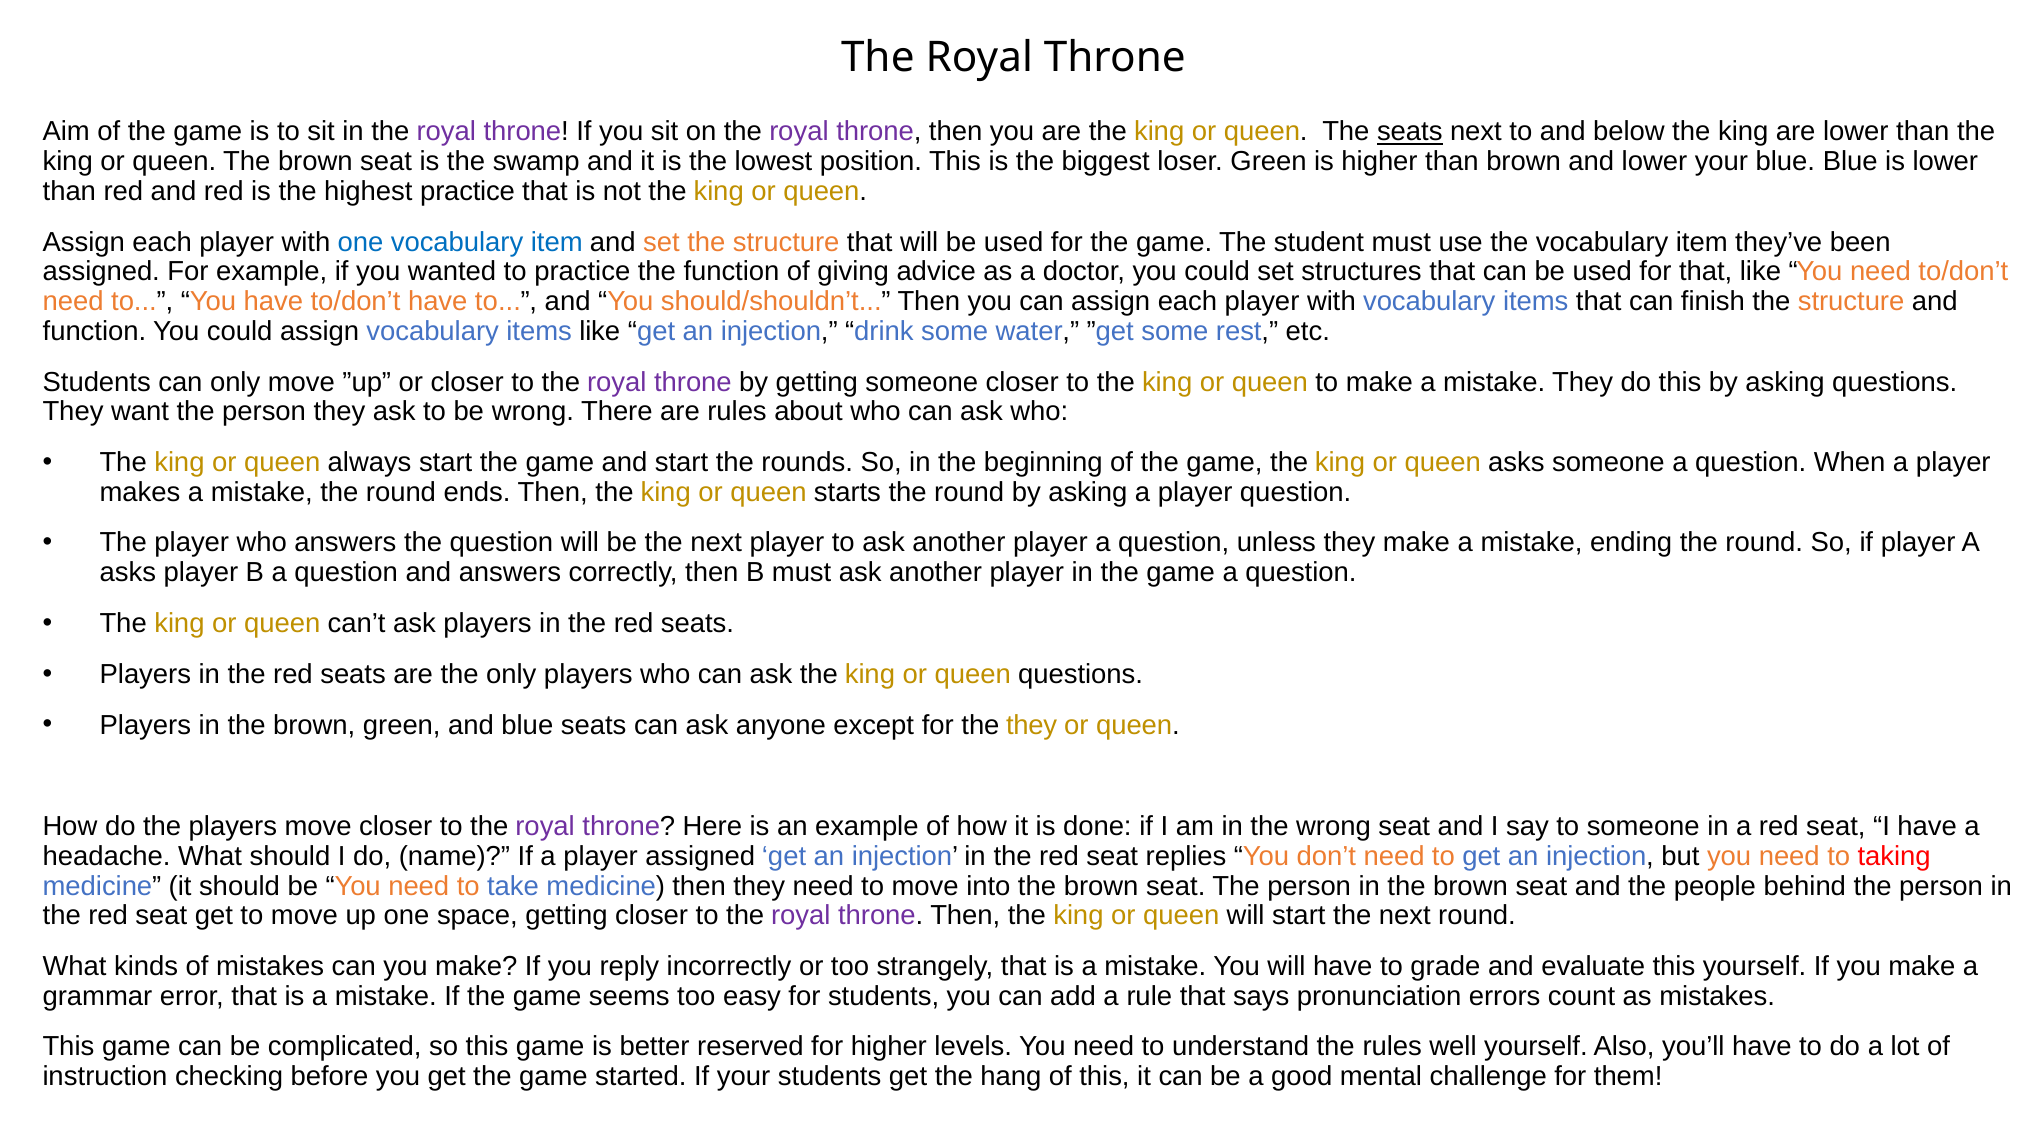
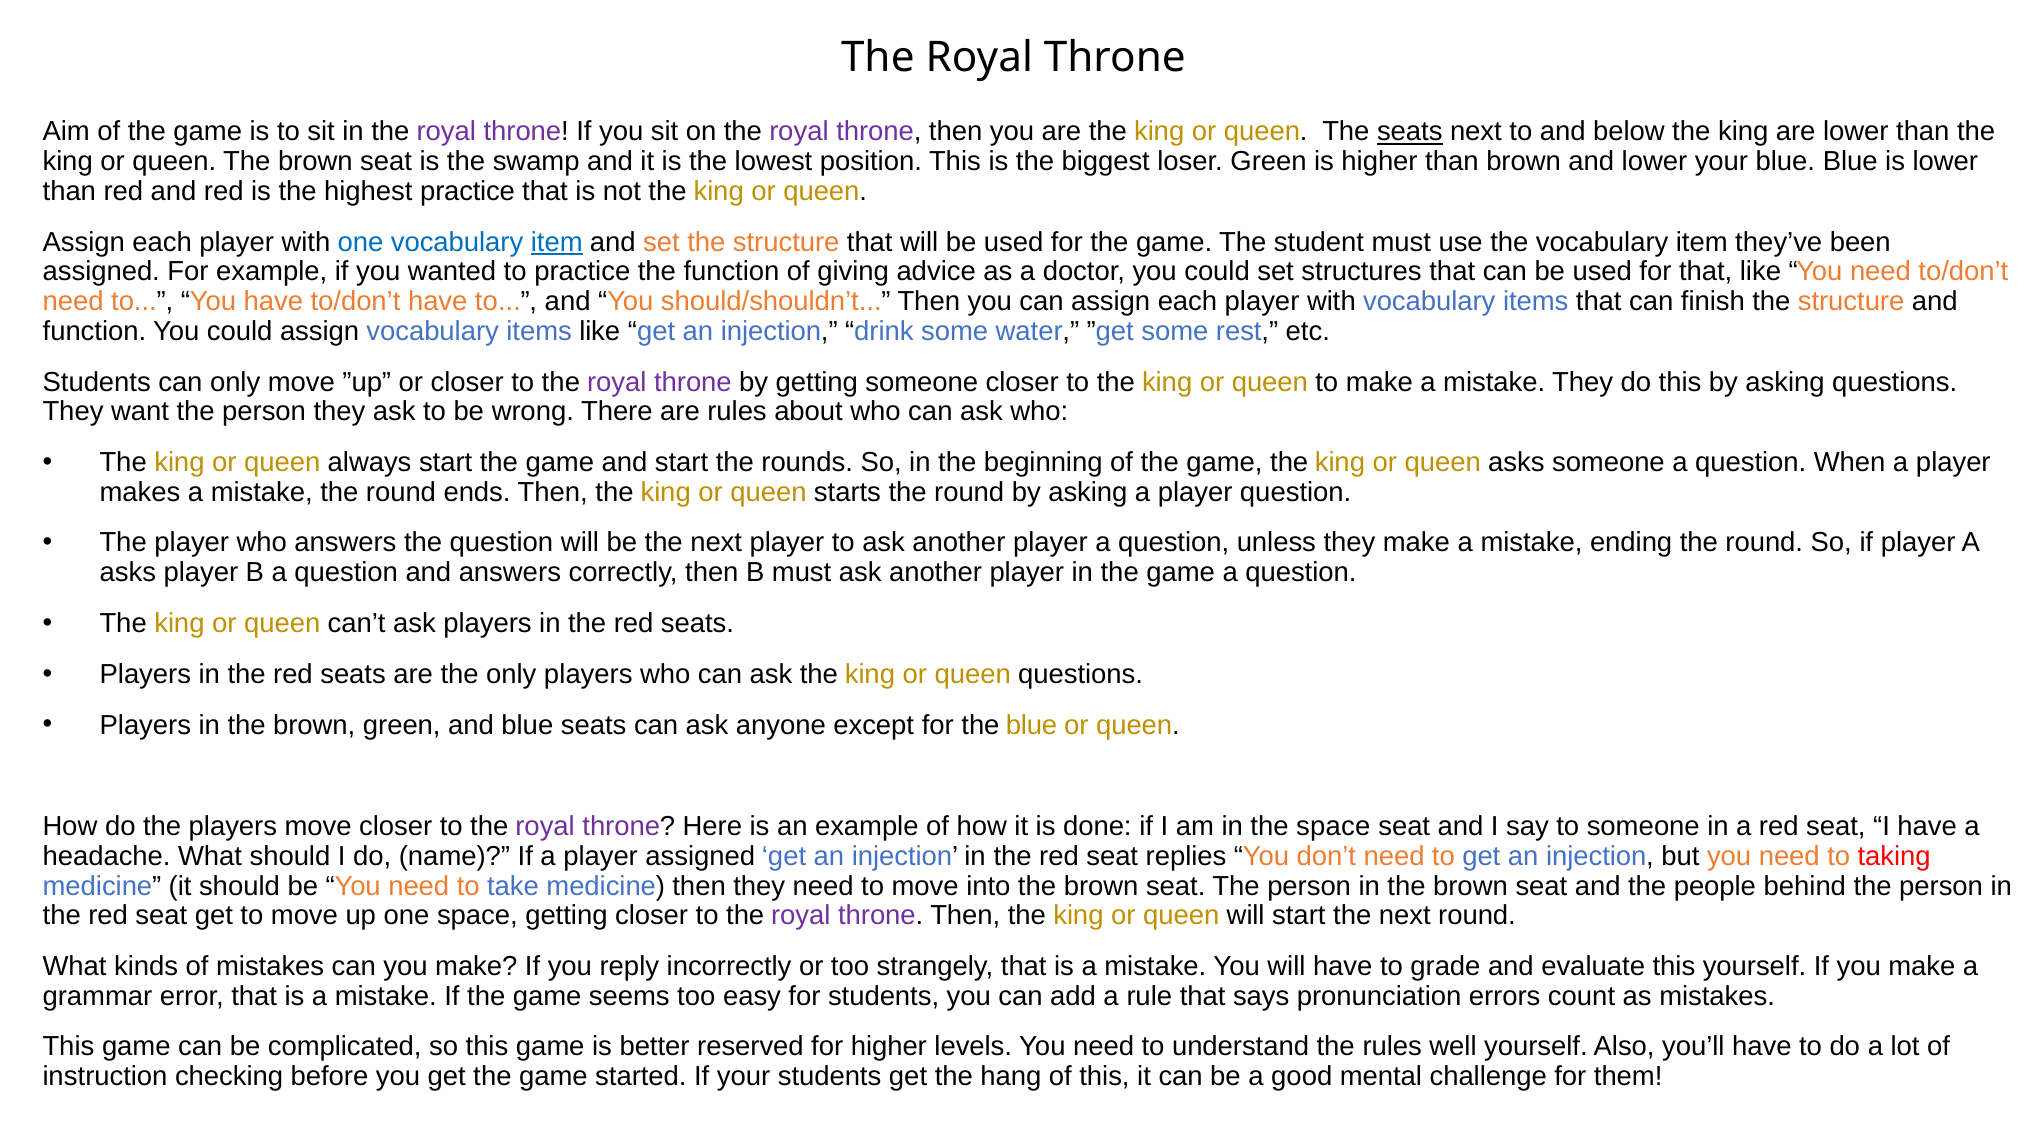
item underline: none -> present (557, 242)
the they: they -> blue (1032, 725)
the wrong: wrong -> space (1333, 827)
